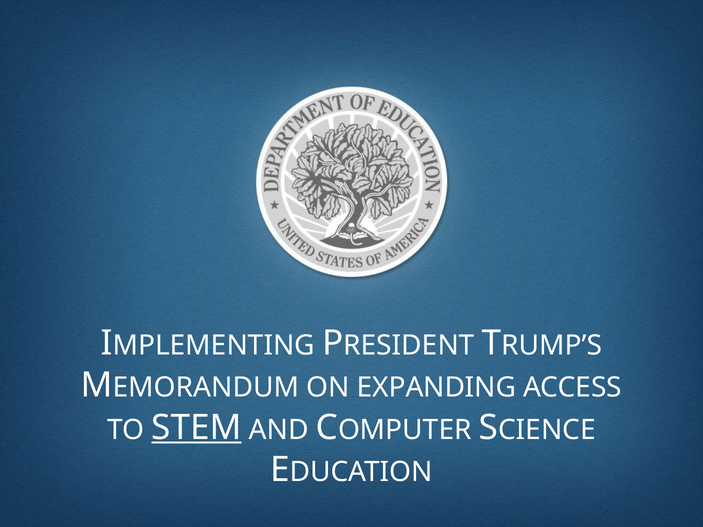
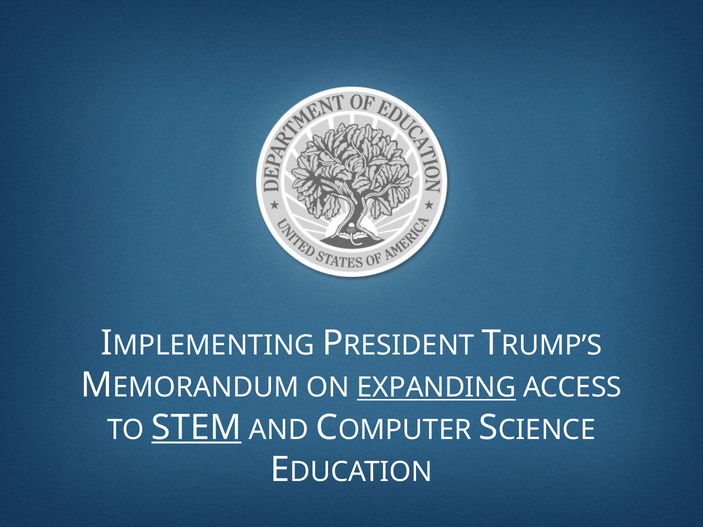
EXPANDING underline: none -> present (437, 388)
